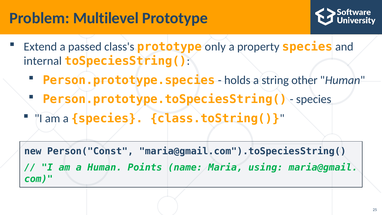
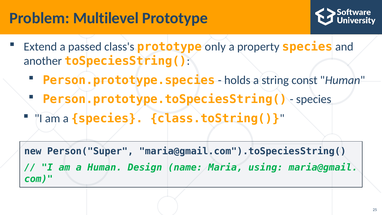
internal: internal -> another (43, 61)
other: other -> const (304, 80)
Person("Const: Person("Const -> Person("Super (90, 151)
Points: Points -> Design (145, 167)
